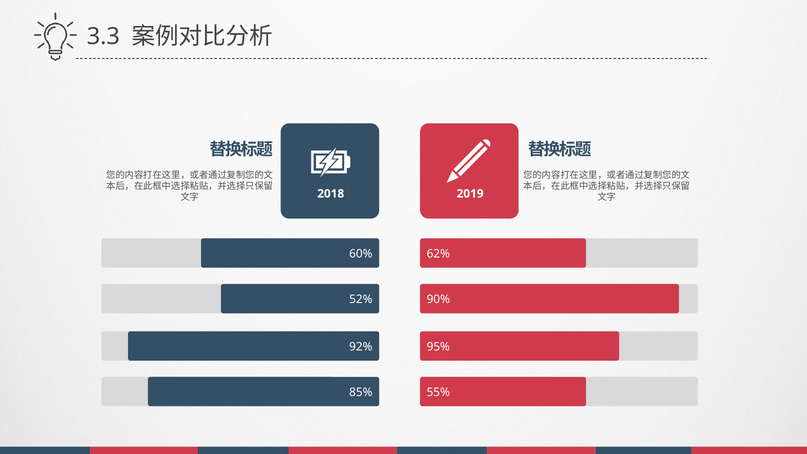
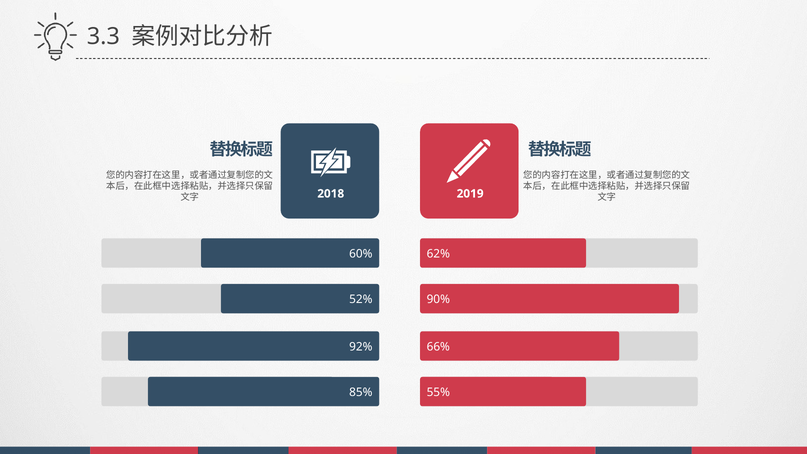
95%: 95% -> 66% (438, 347)
